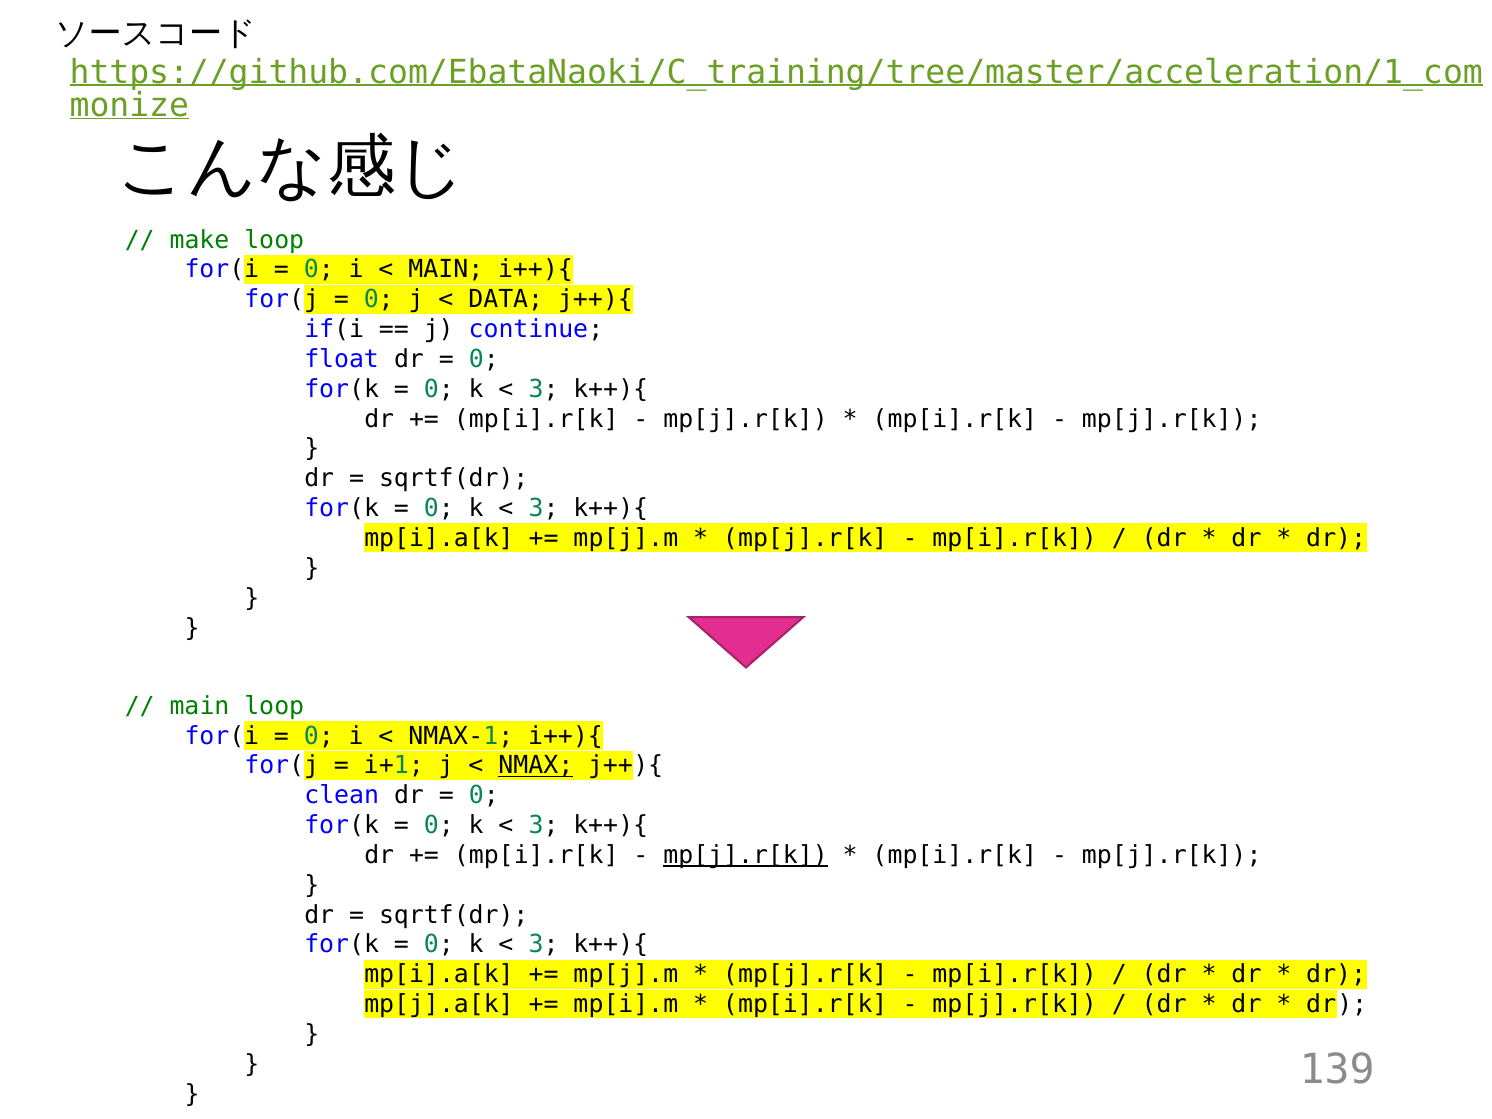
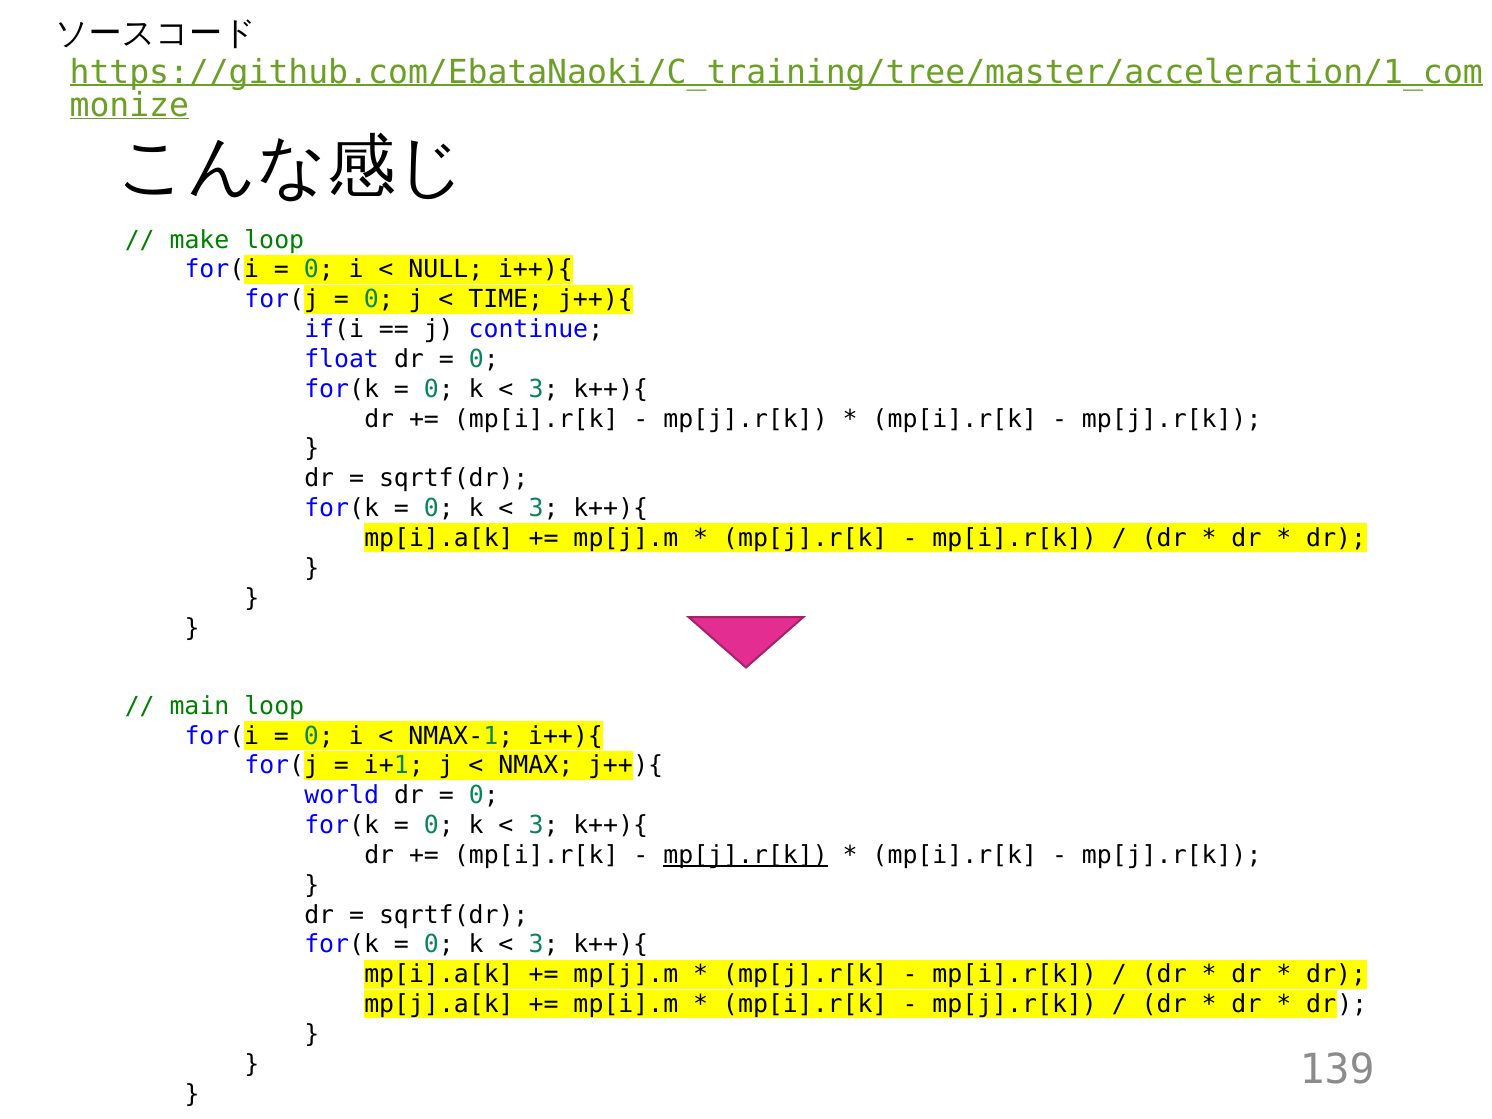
MAIN: MAIN -> NULL (446, 270)
DATA: DATA -> TIME (506, 300)
NMAX underline: present -> none (536, 766)
clean: clean -> world (342, 796)
